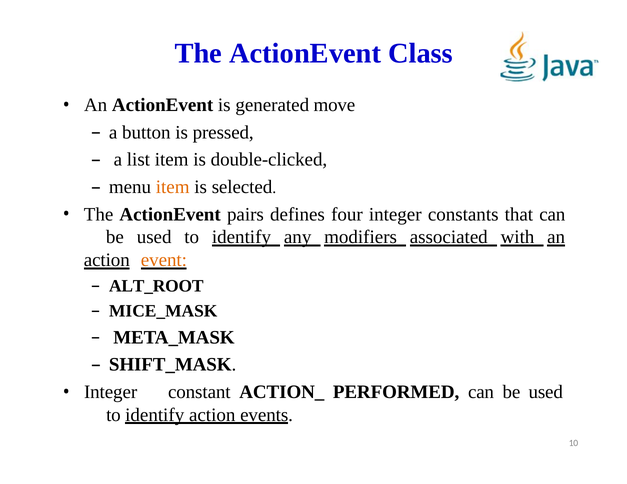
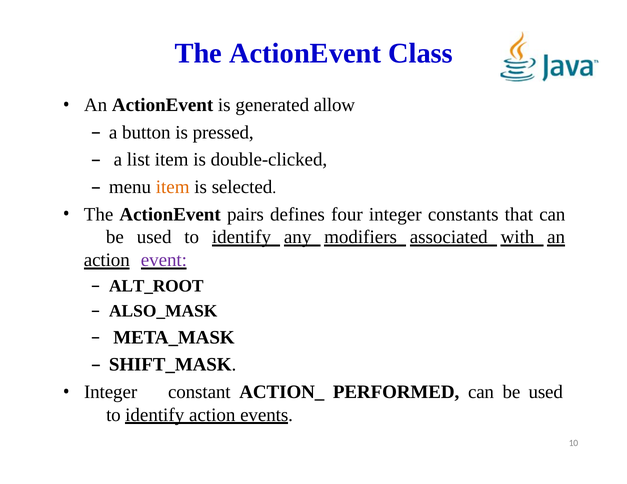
move: move -> allow (334, 105)
event colour: orange -> purple (164, 260)
MICE_MASK: MICE_MASK -> ALSO_MASK (163, 311)
